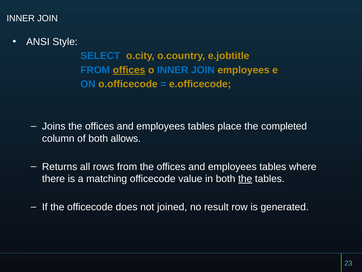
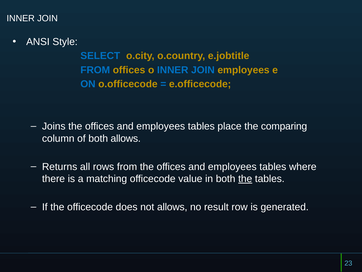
offices underline: present -> none (129, 70)
completed: completed -> comparing (284, 126)
not joined: joined -> allows (172, 207)
